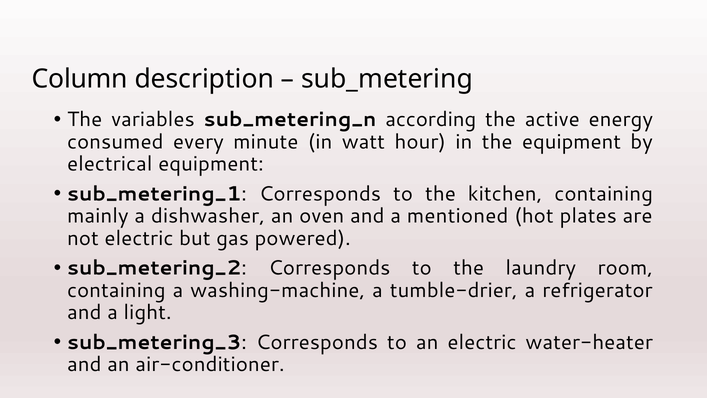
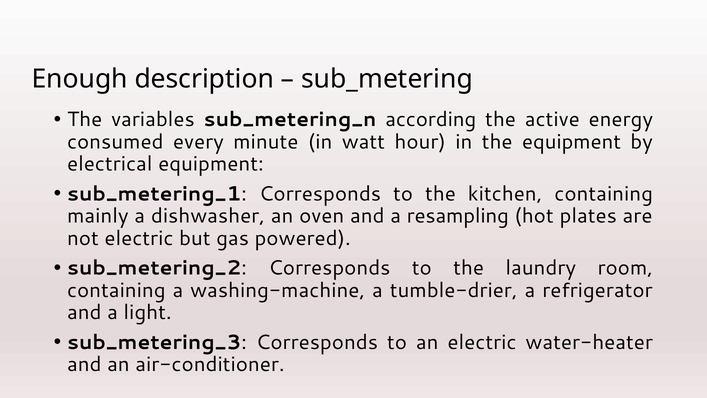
Column: Column -> Enough (80, 79)
mentioned: mentioned -> resampling (458, 216)
